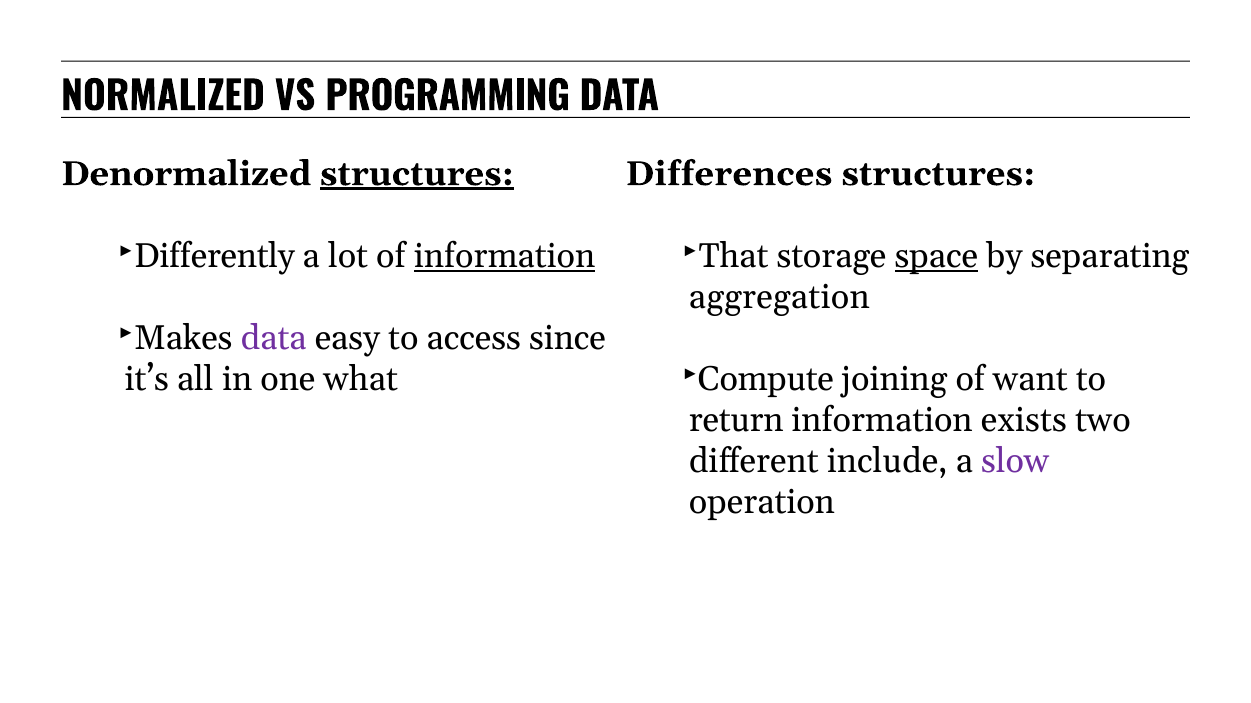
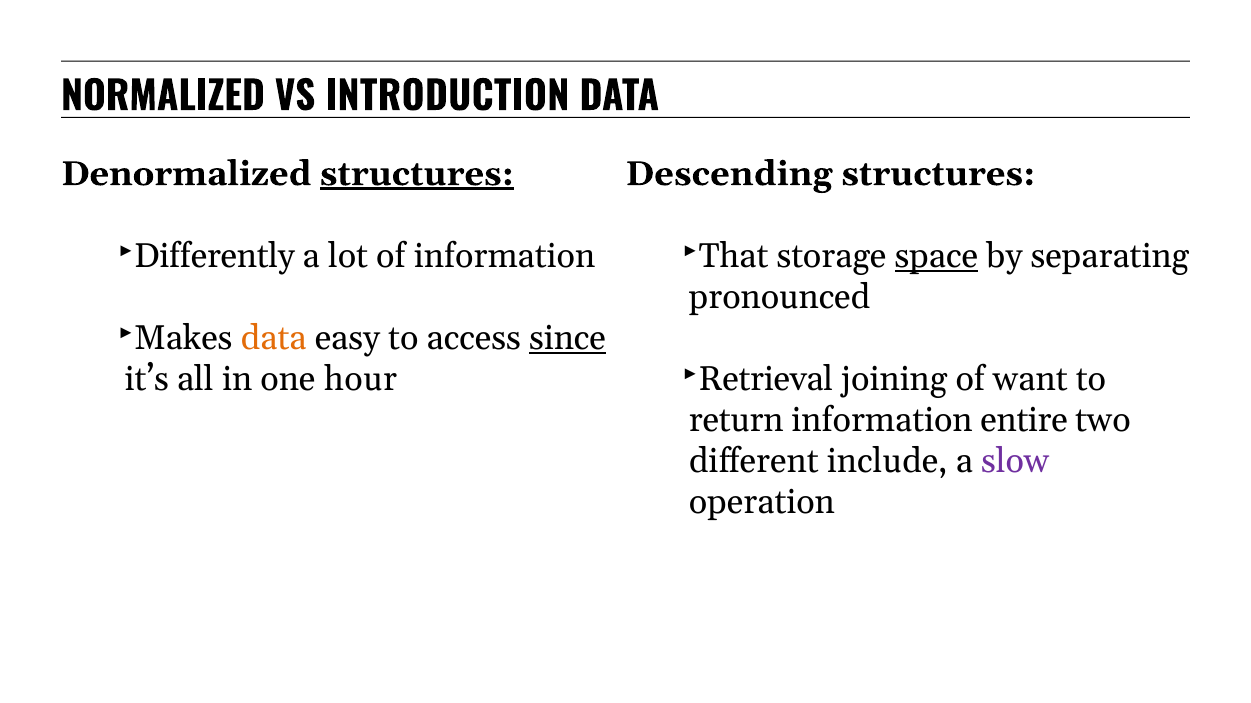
PROGRAMMING: PROGRAMMING -> INTRODUCTION (447, 97)
Differences: Differences -> Descending (729, 174)
information underline: present -> none (505, 256)
aggregation: aggregation -> pronounced (780, 297)
data colour: purple -> orange (274, 338)
since underline: none -> present (568, 338)
Compute: Compute -> Retrieval (766, 379)
what: what -> hour (361, 379)
exists: exists -> entire (1024, 420)
